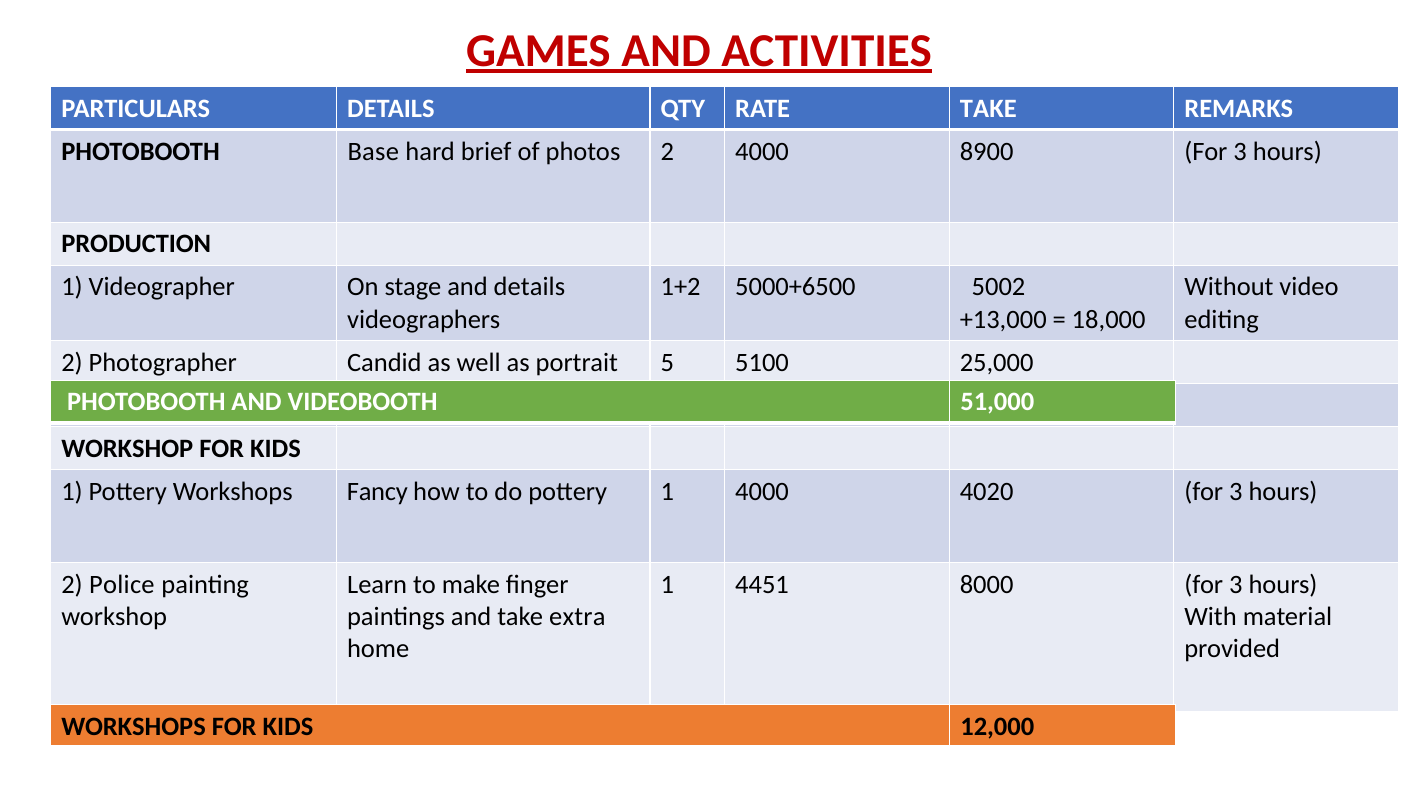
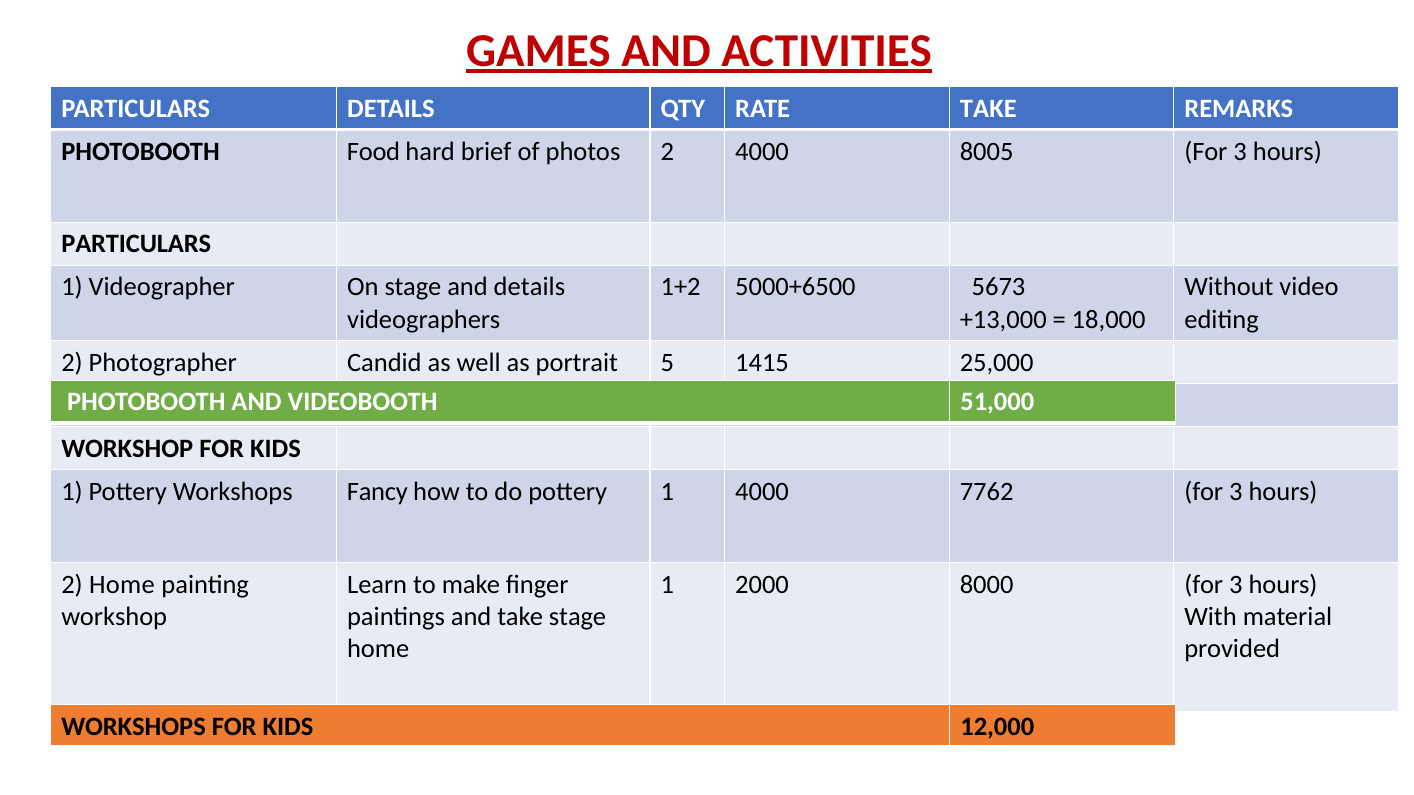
Base: Base -> Food (374, 151)
8900: 8900 -> 8005 (987, 151)
PRODUCTION: PRODUCTION -> PARTICULARS (136, 244)
5002: 5002 -> 5673 (999, 287)
5100: 5100 -> 1415 (762, 363)
4020: 4020 -> 7762 (987, 492)
2 Police: Police -> Home (122, 585)
4451: 4451 -> 2000 (762, 585)
take extra: extra -> stage (578, 617)
